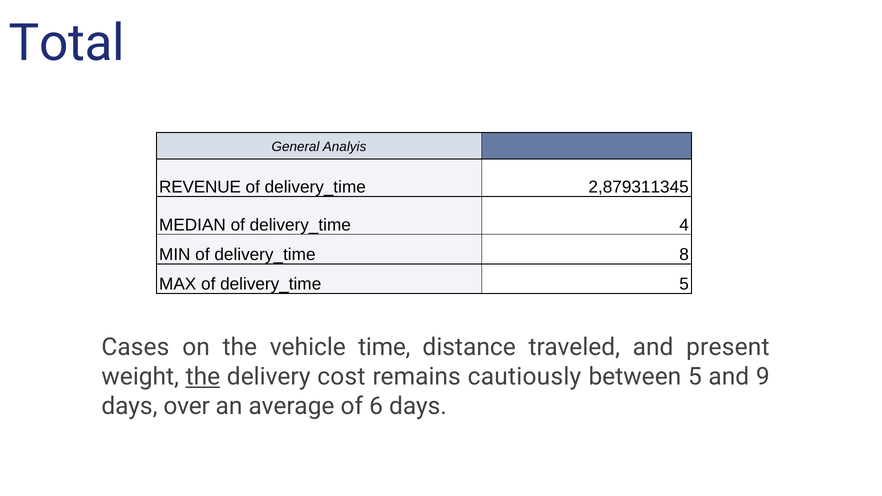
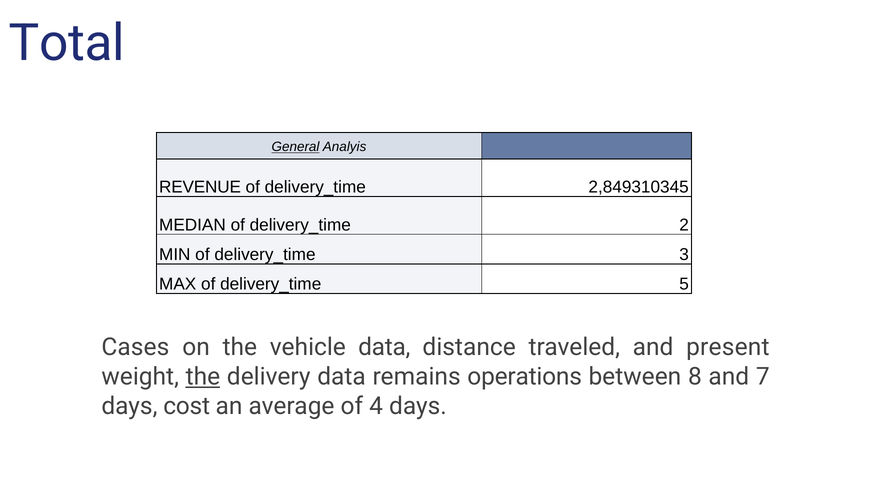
General underline: none -> present (296, 147)
2,879311345: 2,879311345 -> 2,849310345 (639, 187)
4: 4 -> 2 (684, 225)
8: 8 -> 3 (684, 255)
vehicle time: time -> data (384, 347)
delivery cost: cost -> data (342, 377)
cautiously: cautiously -> operations (525, 377)
between 5: 5 -> 8 (695, 377)
9: 9 -> 7 (763, 377)
over: over -> cost (187, 406)
6: 6 -> 4 (376, 406)
